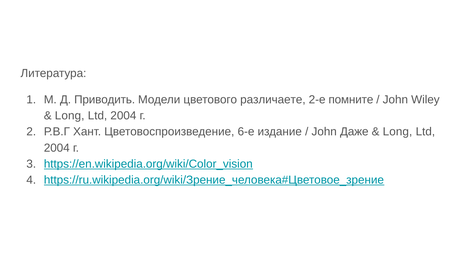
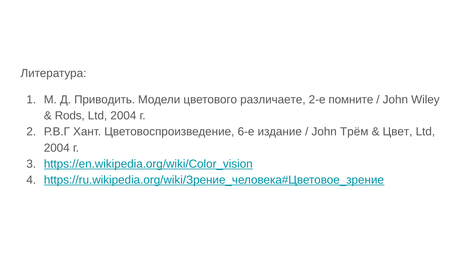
Long: Long -> Rods (70, 116)
Даже: Даже -> Трём (354, 132)
Long: Long -> Цвет (398, 132)
